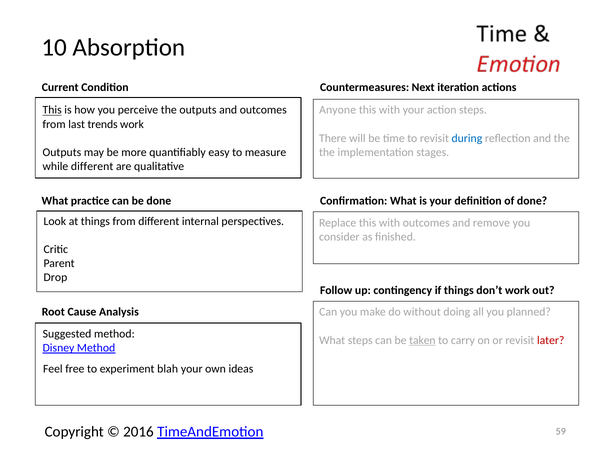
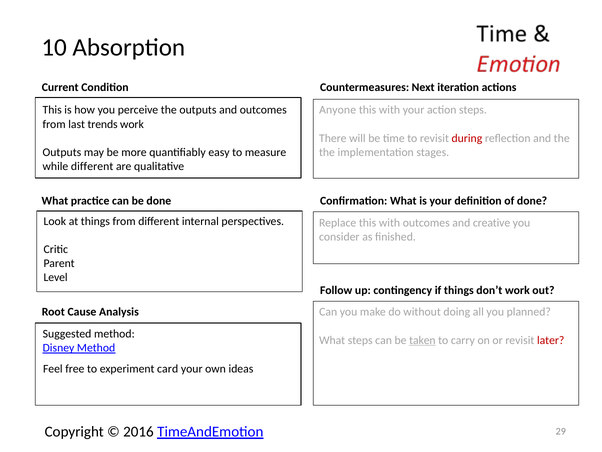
This underline: present -> none (52, 110)
during colour: blue -> red (467, 138)
remove: remove -> creative (492, 222)
Drop: Drop -> Level (56, 277)
blah: blah -> card (168, 368)
59: 59 -> 29 (561, 431)
